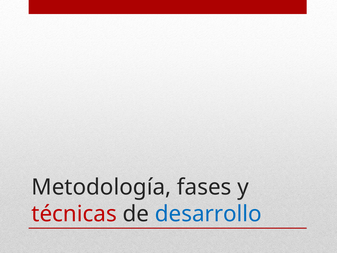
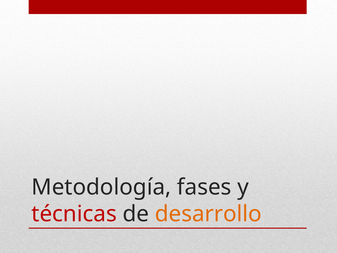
desarrollo colour: blue -> orange (208, 214)
